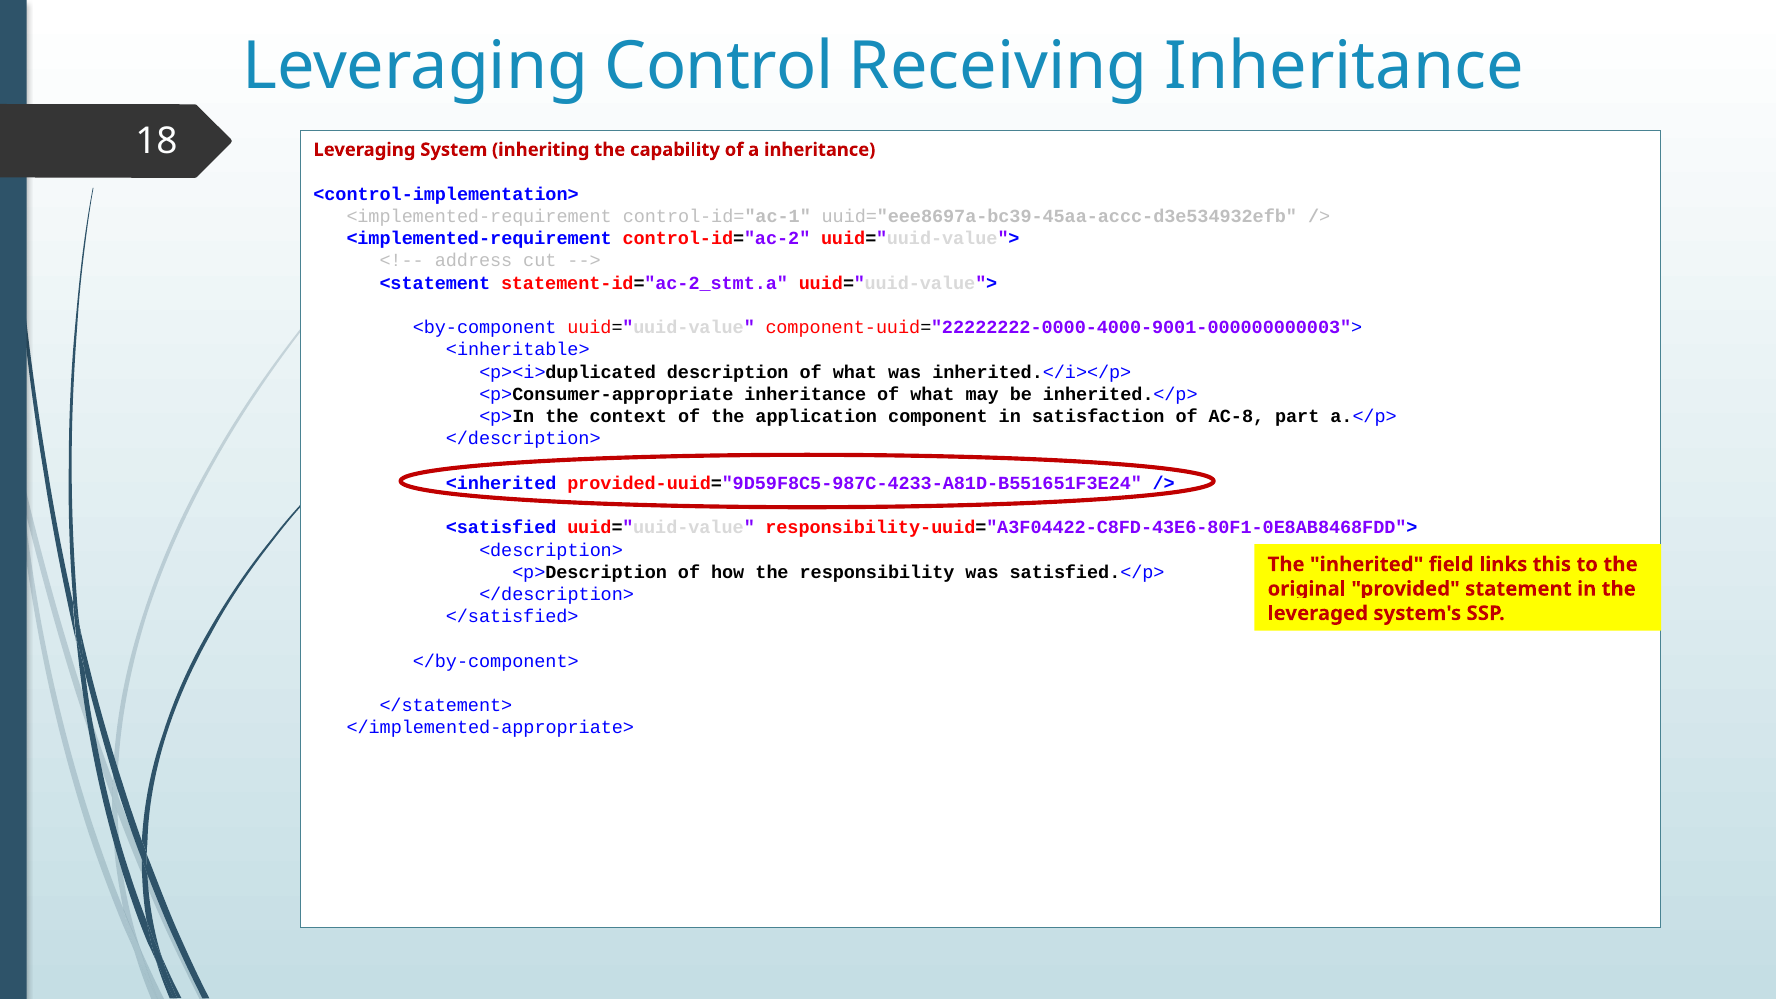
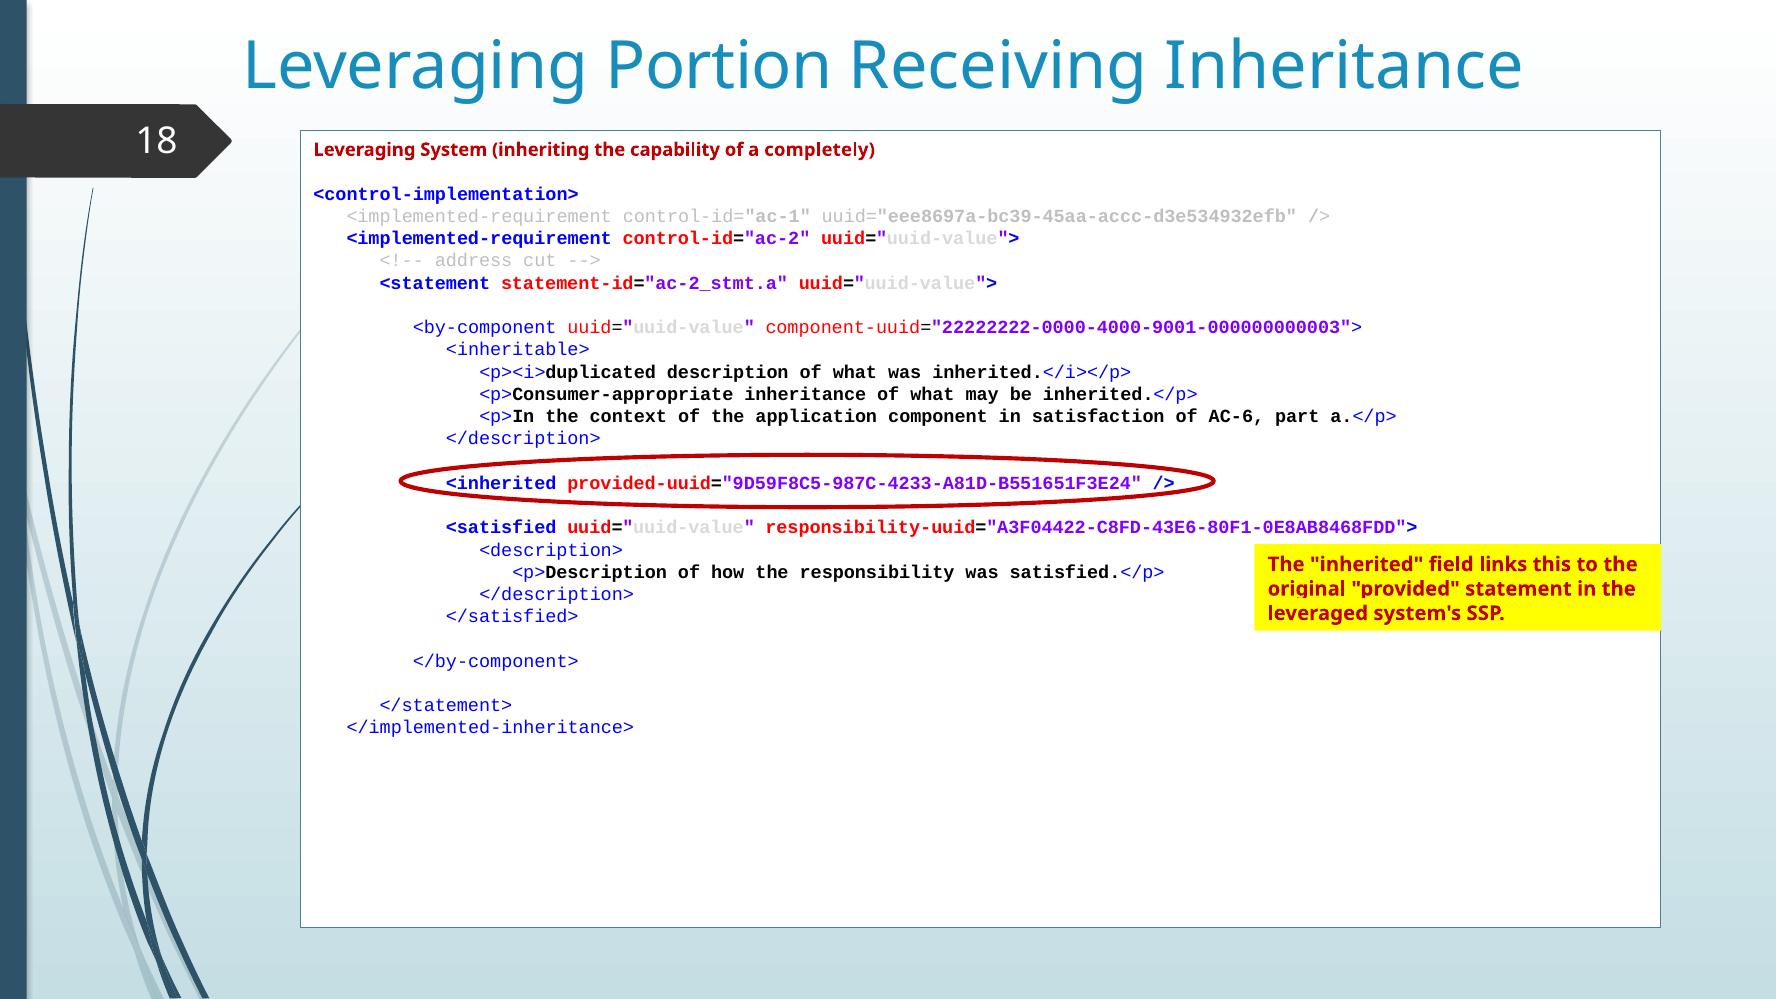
Control: Control -> Portion (719, 66)
a inheritance: inheritance -> completely (820, 150)
AC-8: AC-8 -> AC-6 (1236, 417)
</implemented-appropriate>: </implemented-appropriate> -> </implemented-inheritance> (490, 728)
